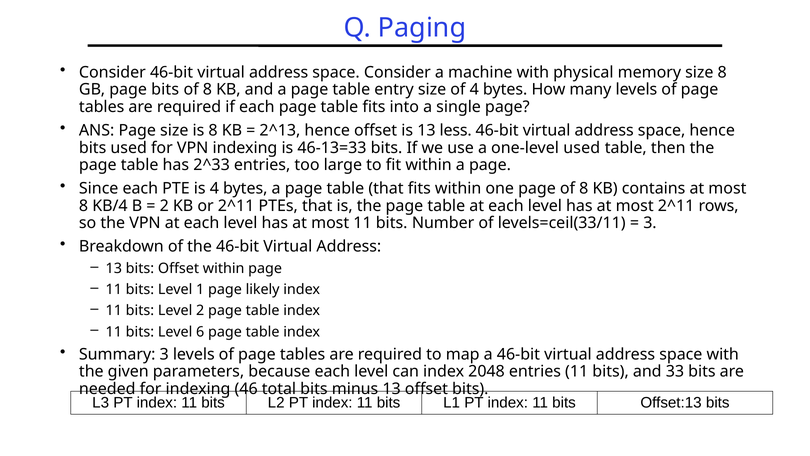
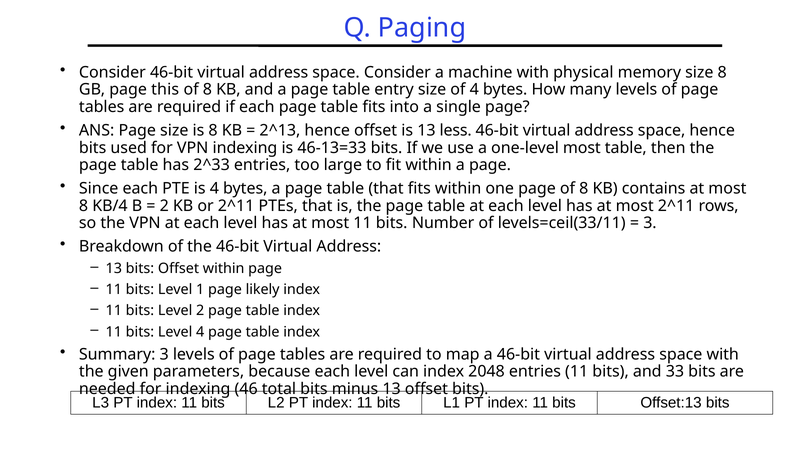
page bits: bits -> this (165, 90)
one-level used: used -> most (582, 148)
Level 6: 6 -> 4 (200, 332)
